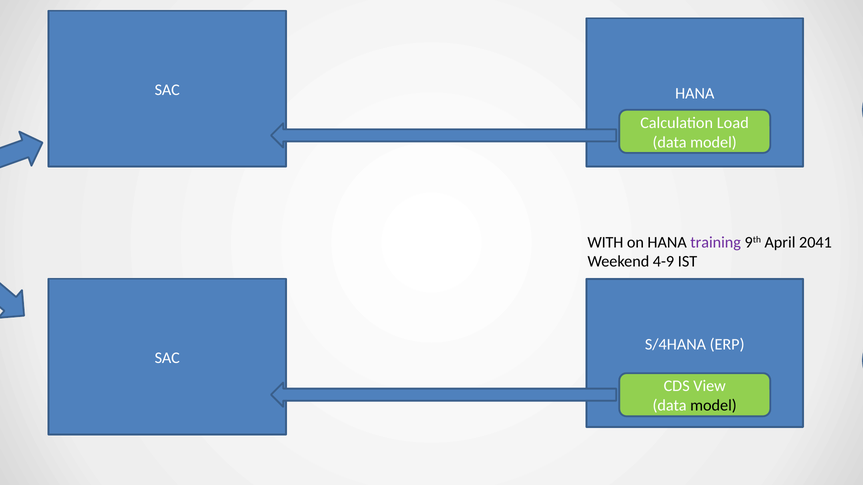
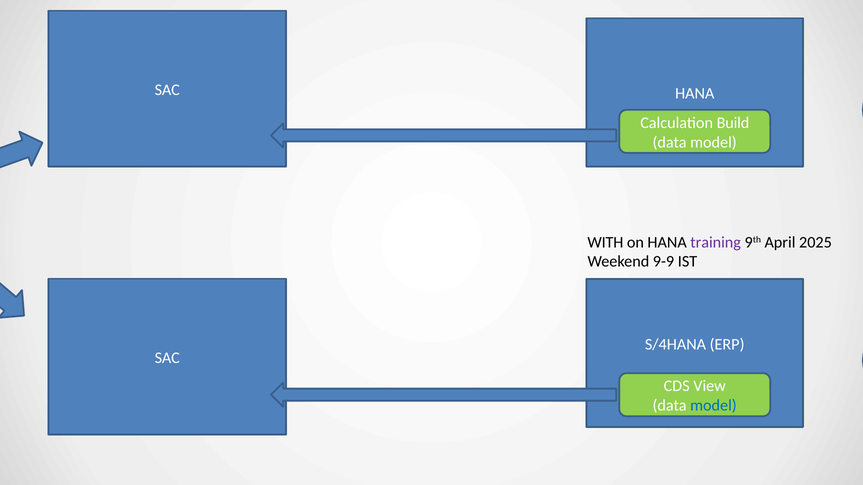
Load: Load -> Build (733, 123)
2041: 2041 -> 2025 (815, 243)
4-9: 4-9 -> 9-9 (664, 262)
model colour: black -> blue (713, 406)
